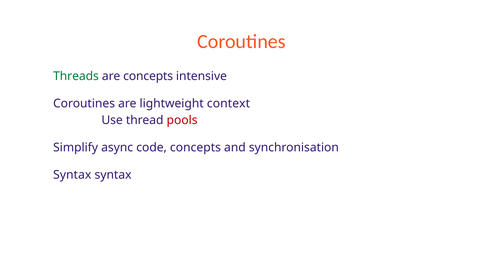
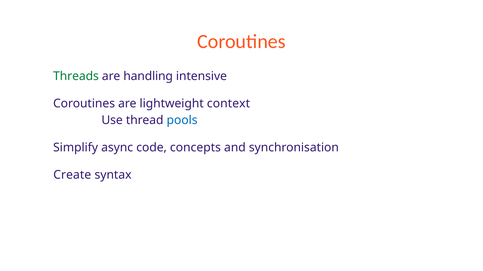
are concepts: concepts -> handling (148, 76)
pools colour: red -> blue (182, 120)
Syntax: Syntax -> Create (72, 175)
